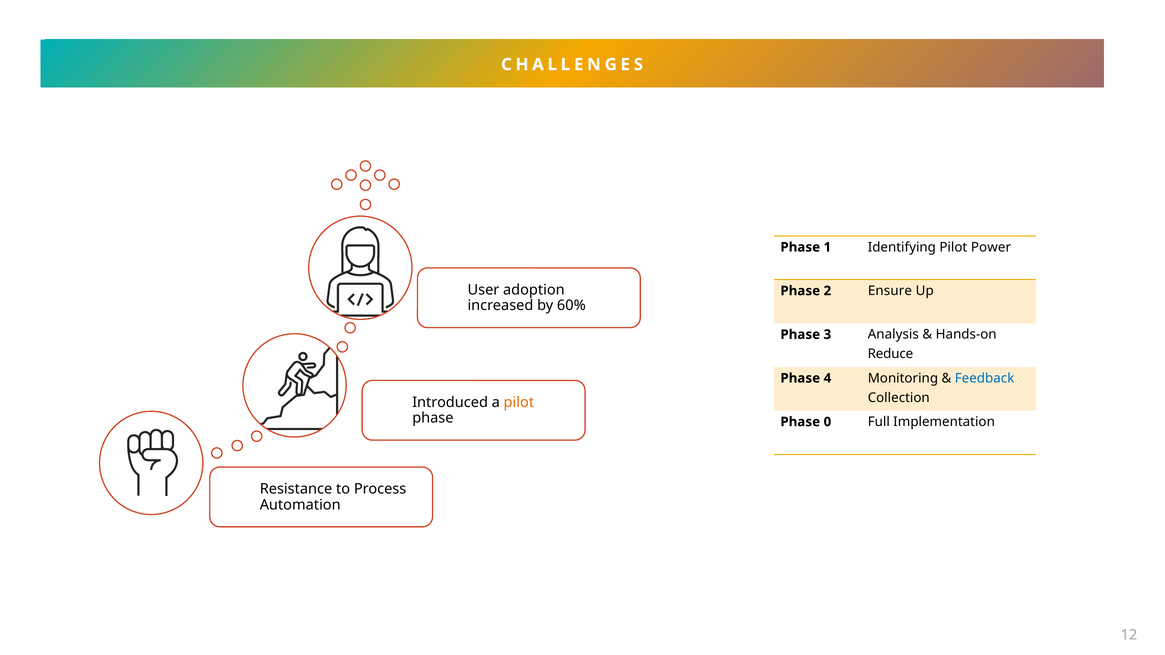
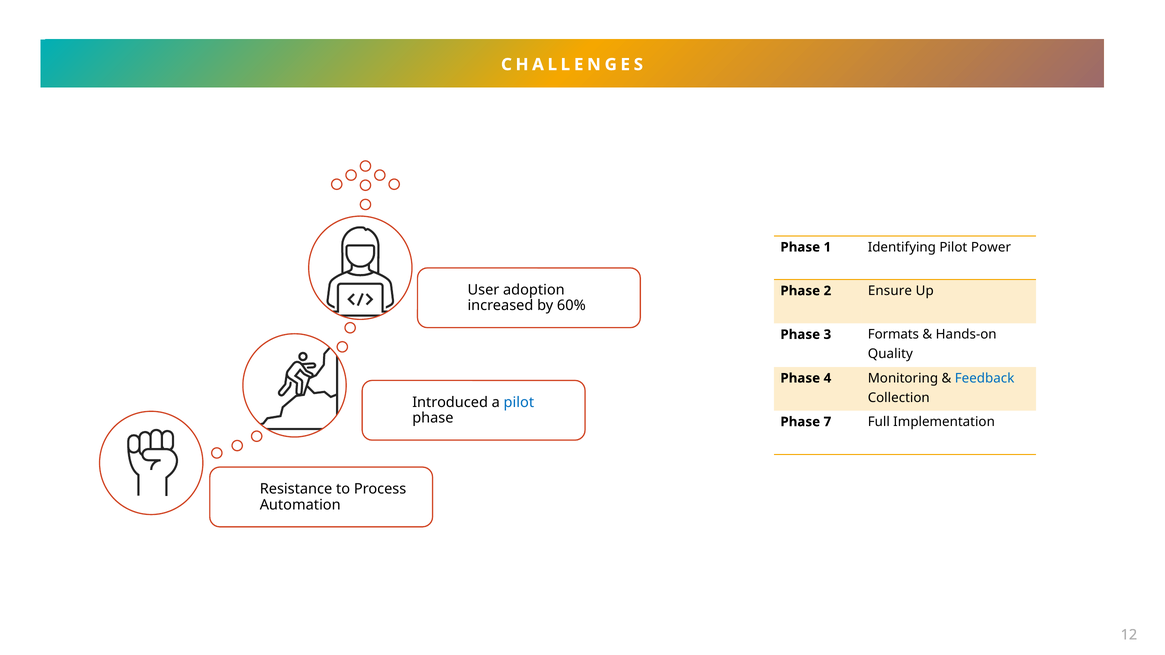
Analysis: Analysis -> Formats (893, 335)
Reduce: Reduce -> Quality (890, 354)
pilot colour: orange -> blue (519, 403)
0: 0 -> 7 (827, 422)
